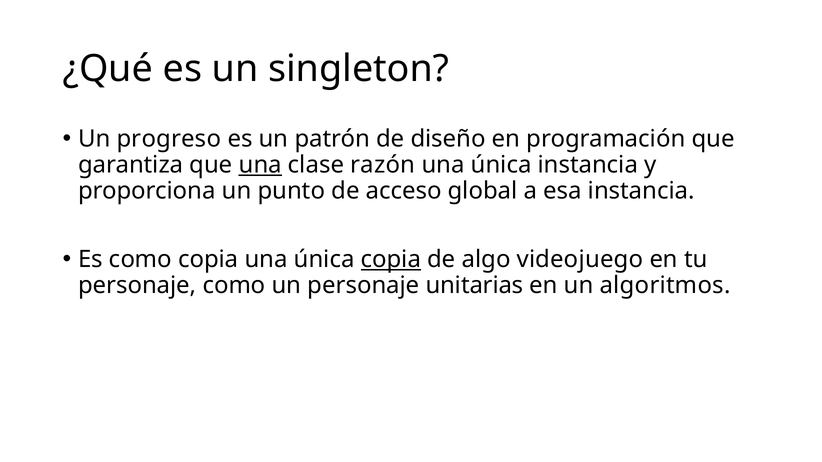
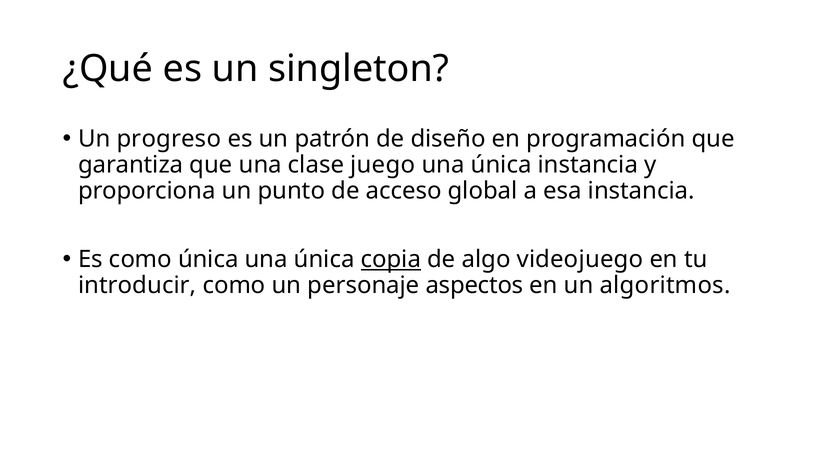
una underline: present -> none (260, 165)
razón: razón -> juego (383, 165)
como copia: copia -> única (208, 260)
personaje: personaje -> introducir (137, 286)
unitarias: unitarias -> aspectos (475, 286)
